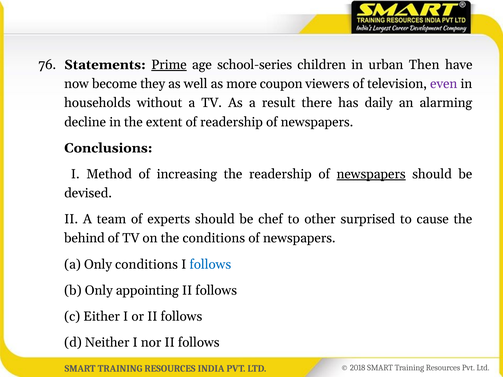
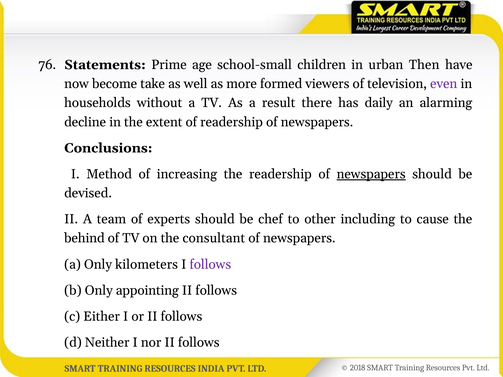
Prime underline: present -> none (169, 65)
school-series: school-series -> school-small (255, 65)
they: they -> take (153, 84)
coupon: coupon -> formed (281, 84)
surprised: surprised -> including (368, 219)
the conditions: conditions -> consultant (214, 238)
Only conditions: conditions -> kilometers (147, 265)
follows colour: blue -> purple (210, 265)
